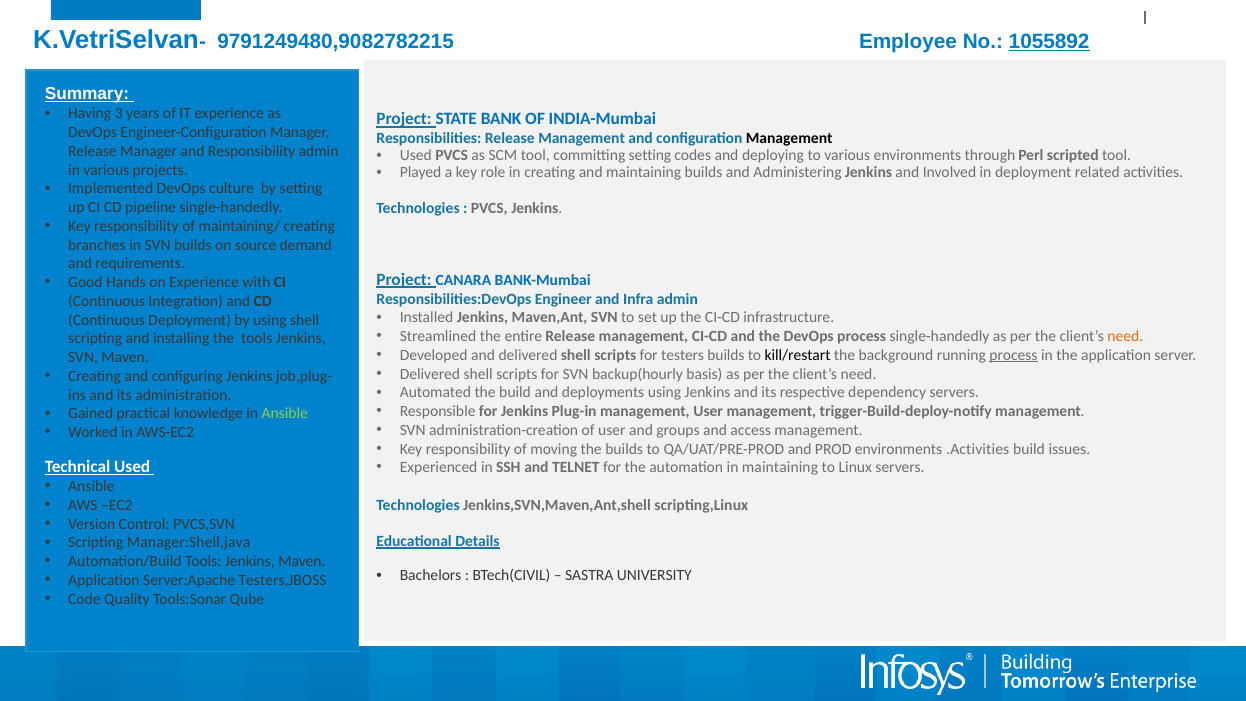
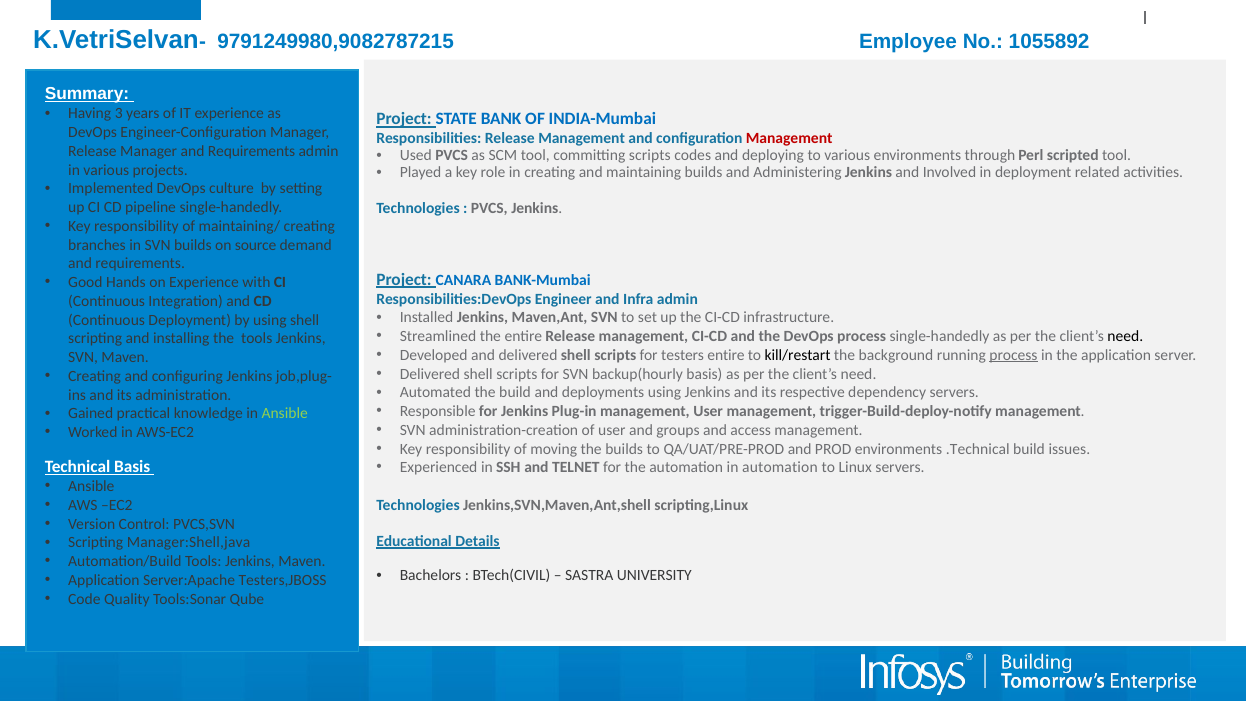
9791249480,9082782215: 9791249480,9082782215 -> 9791249980,9082787215 (336, 42)
1055892 underline: present -> none (1049, 42)
Management colour: black -> red (789, 139)
Manager and Responsibility: Responsibility -> Requirements (252, 151)
committing setting: setting -> scripts (650, 156)
need colour: orange -> black (1125, 336)
testers builds: builds -> entire (726, 355)
.Activities: .Activities -> .Technical (978, 449)
in maintaining: maintaining -> automation (780, 468)
Technical Used: Used -> Basis (132, 467)
